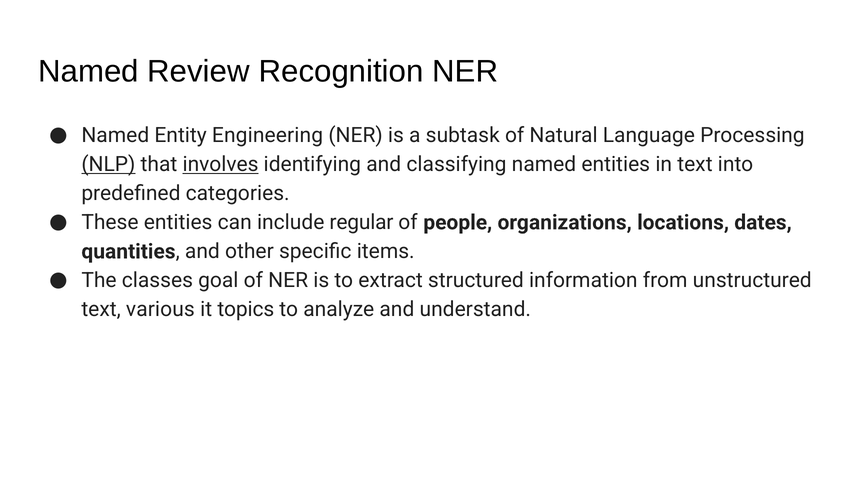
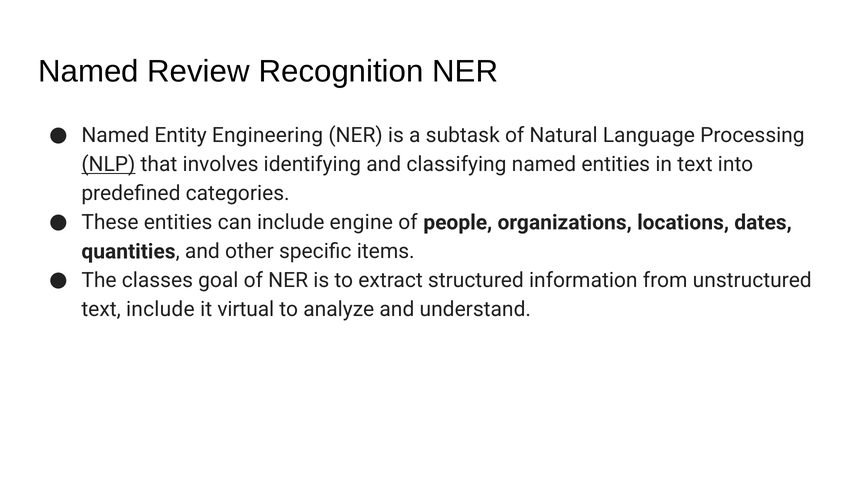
involves underline: present -> none (221, 165)
regular: regular -> engine (361, 223)
text various: various -> include (160, 310)
topics: topics -> virtual (246, 310)
